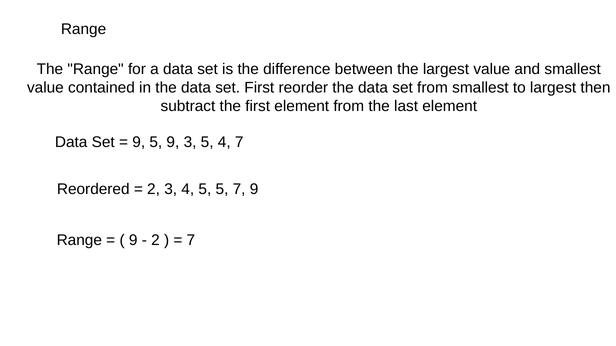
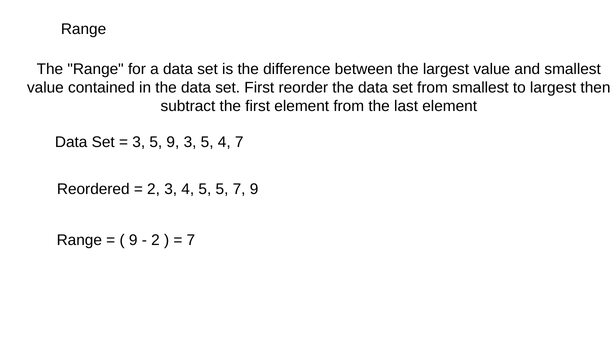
9: 9 -> 3 (139, 142)
